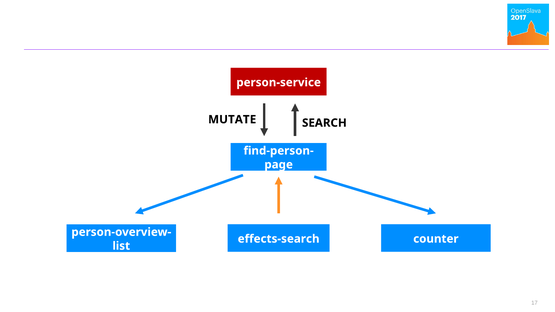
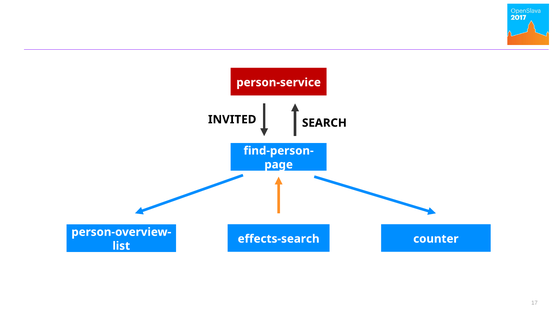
MUTATE: MUTATE -> INVITED (232, 120)
